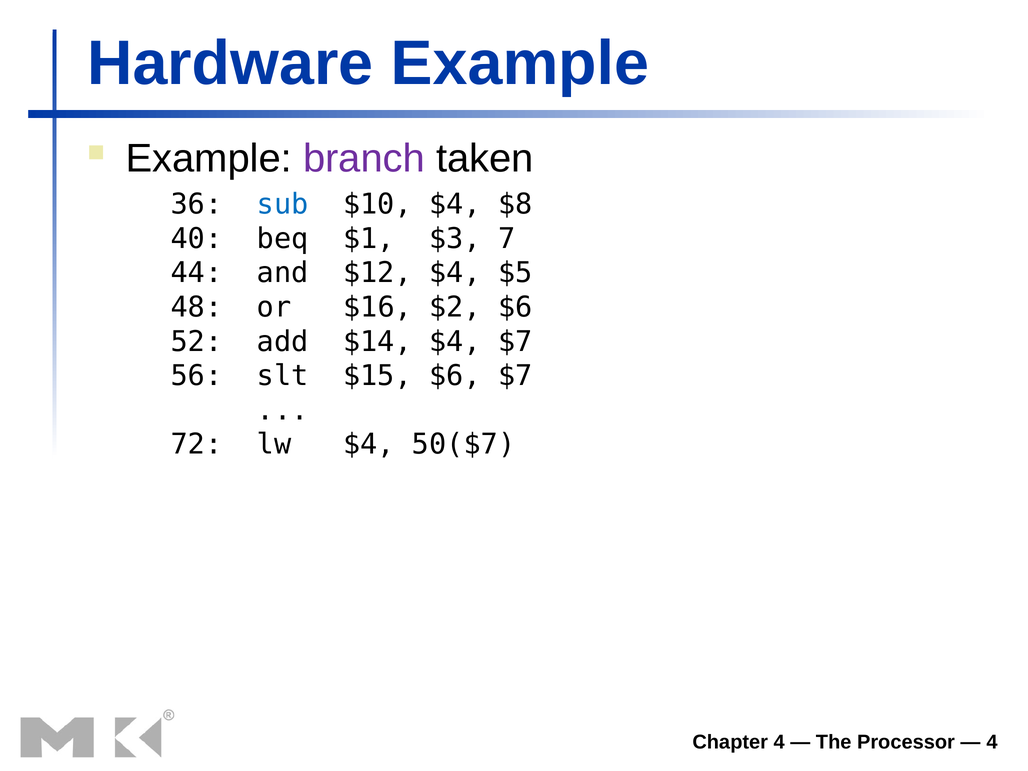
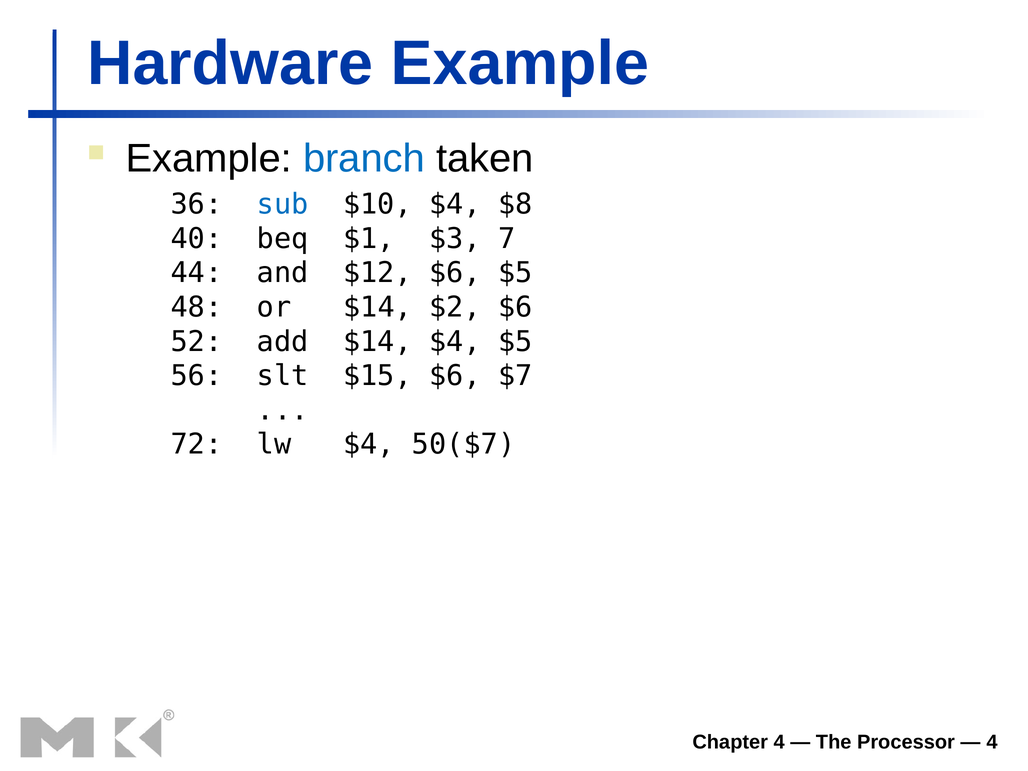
branch colour: purple -> blue (364, 158)
$12 $4: $4 -> $6 (455, 273)
or $16: $16 -> $14 (378, 307)
$4 $7: $7 -> $5 (515, 342)
